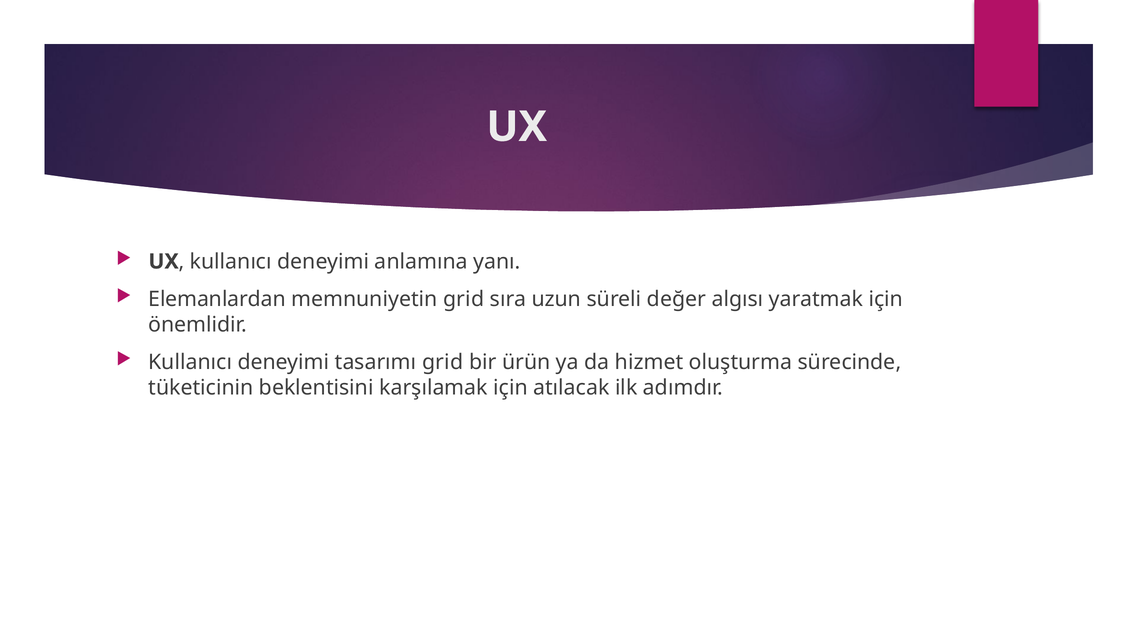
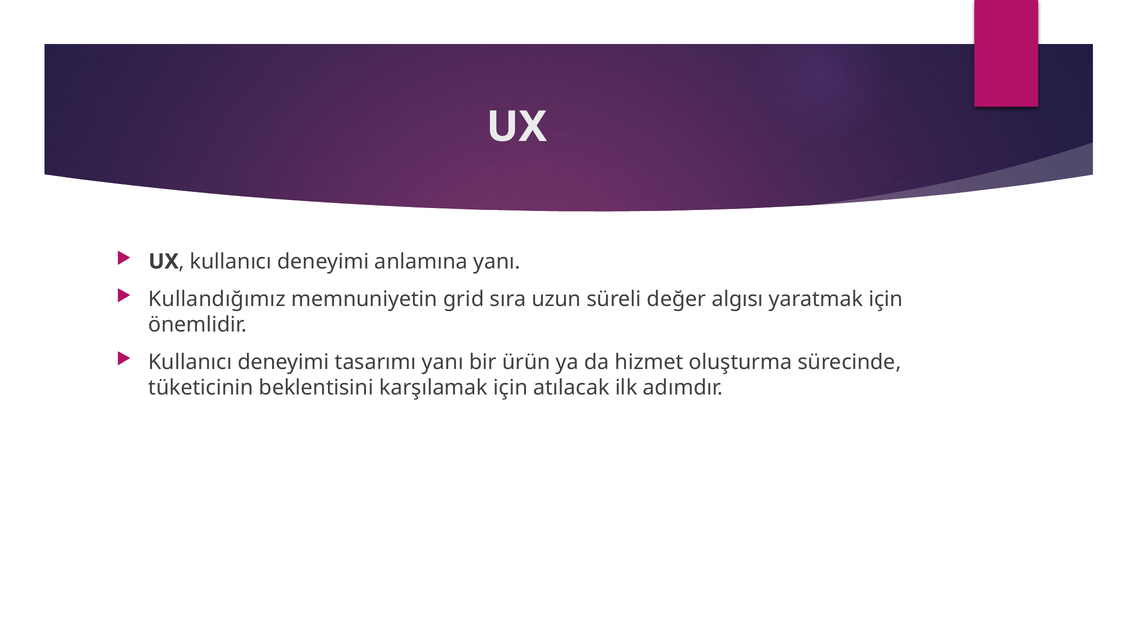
Elemanlardan: Elemanlardan -> Kullandığımız (217, 299)
tasarımı grid: grid -> yanı (443, 362)
